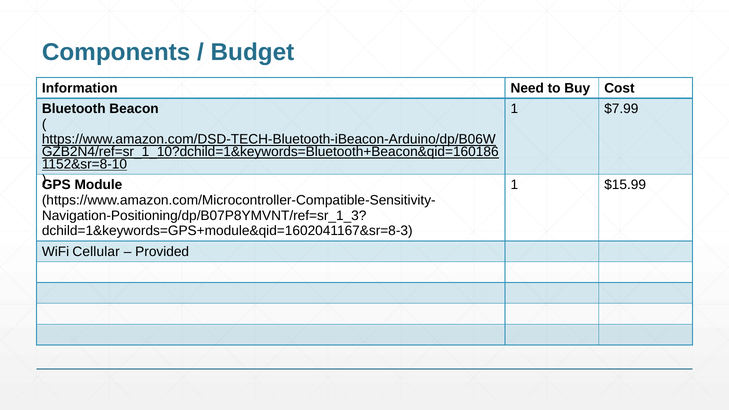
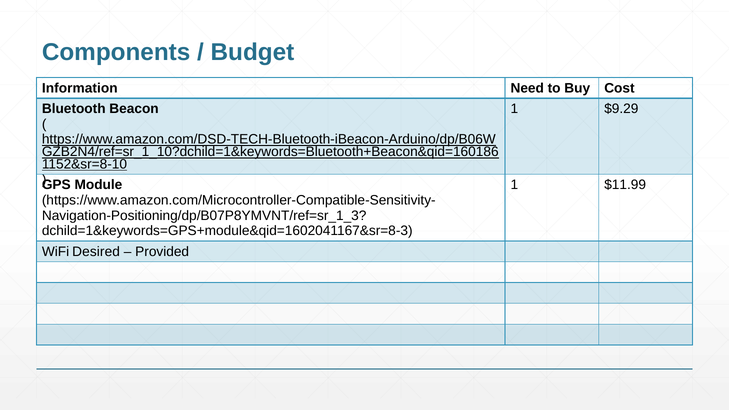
$7.99: $7.99 -> $9.29 (621, 109)
$15.99: $15.99 -> $11.99 (625, 185)
Cellular: Cellular -> Desired (96, 252)
